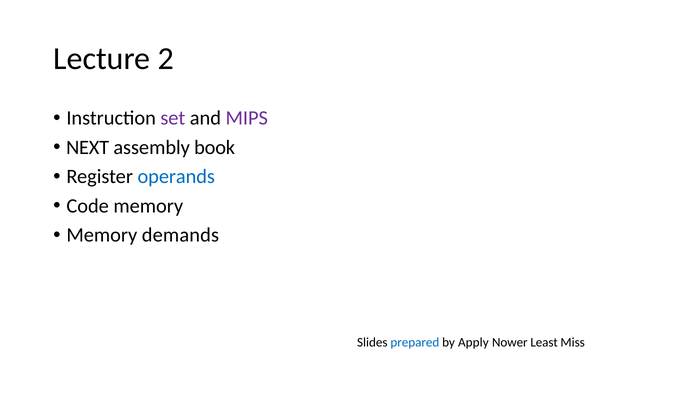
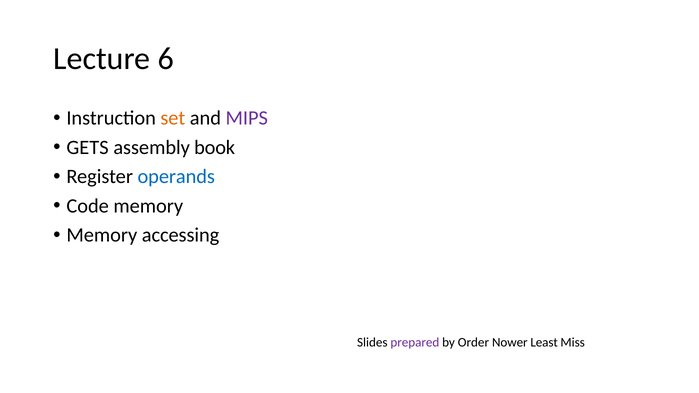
2: 2 -> 6 (166, 59)
set colour: purple -> orange (173, 118)
NEXT: NEXT -> GETS (88, 147)
demands: demands -> accessing (181, 235)
prepared colour: blue -> purple (415, 343)
Apply: Apply -> Order (473, 343)
